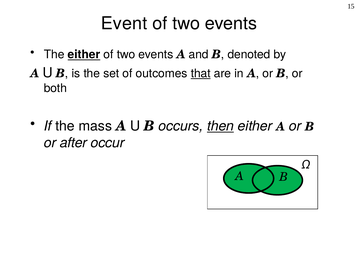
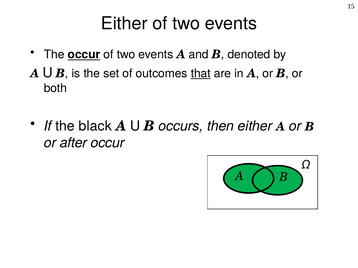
Event: Event -> Either (124, 24)
The either: either -> occur (84, 55)
mass: mass -> black (95, 126)
then underline: present -> none (220, 126)
